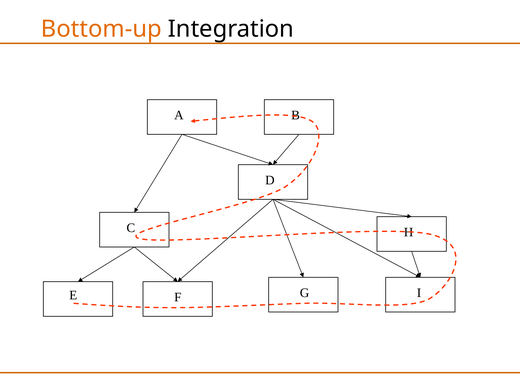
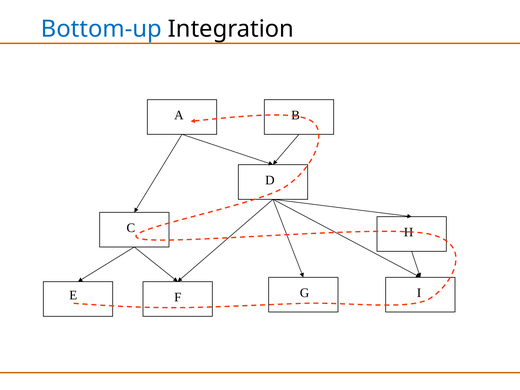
Bottom-up colour: orange -> blue (101, 29)
